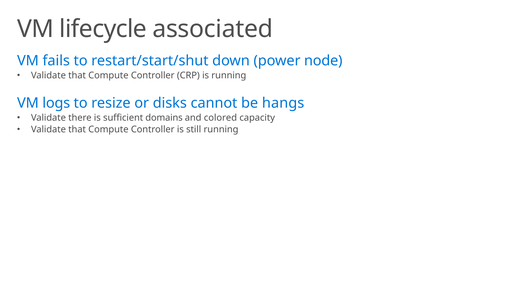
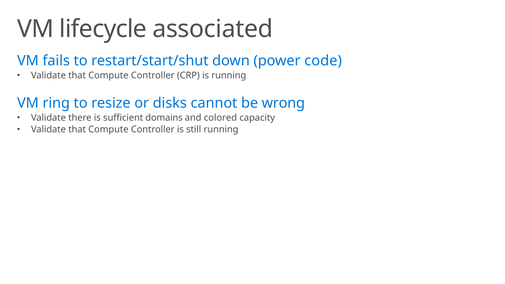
node: node -> code (323, 61)
logs: logs -> ring (56, 103)
hangs: hangs -> wrong (283, 103)
